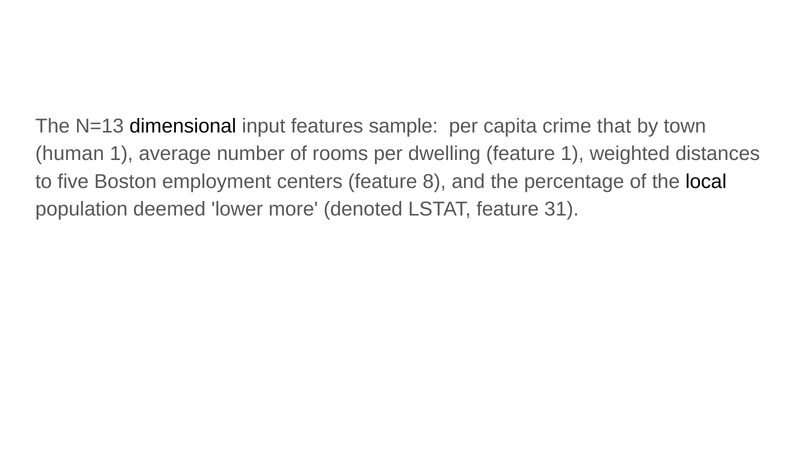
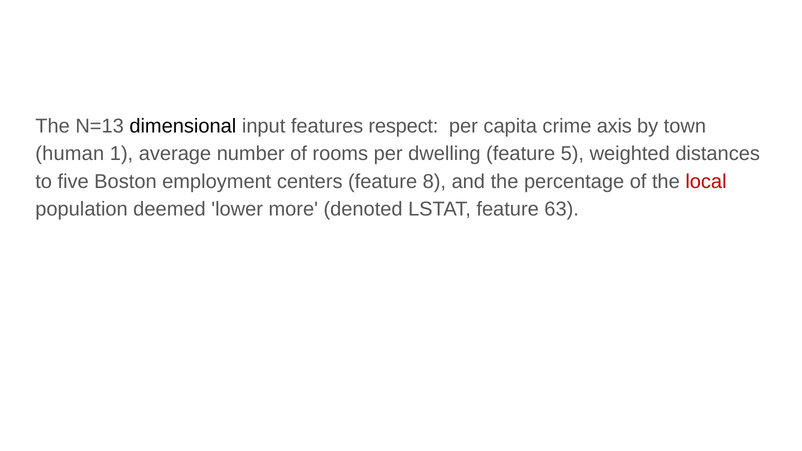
sample: sample -> respect (403, 126)
that: that -> axis (614, 126)
feature 1: 1 -> 5 (572, 154)
local colour: black -> red (706, 181)
31: 31 -> 63 (562, 209)
